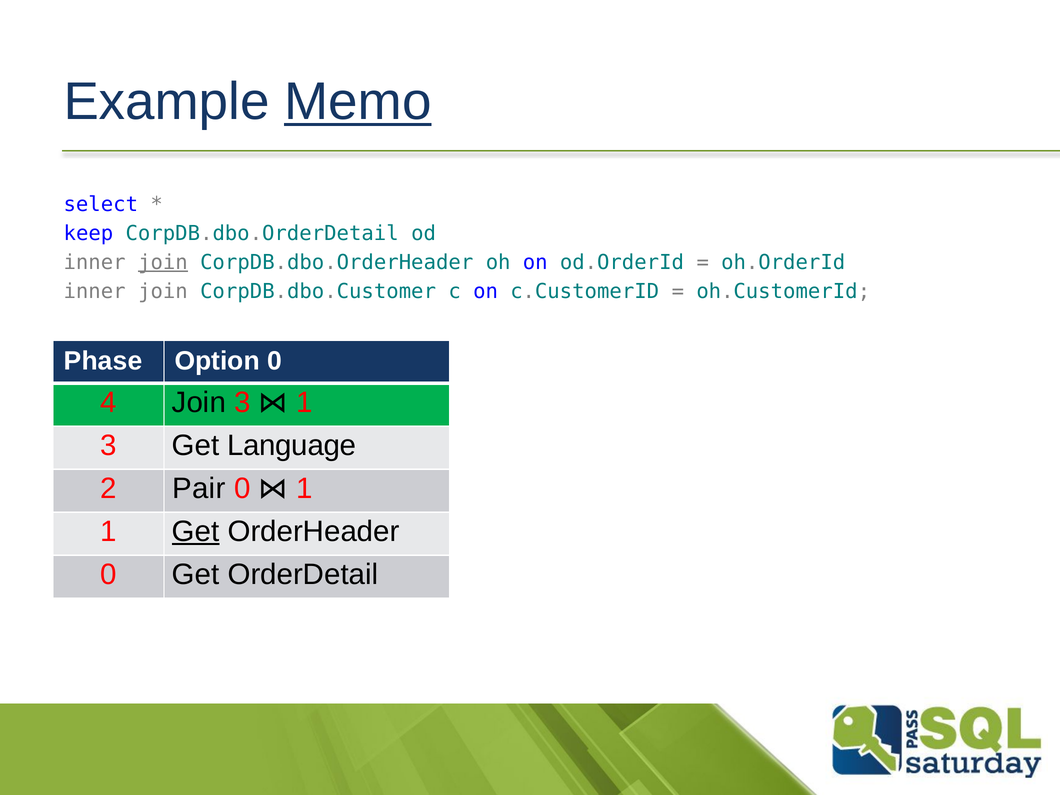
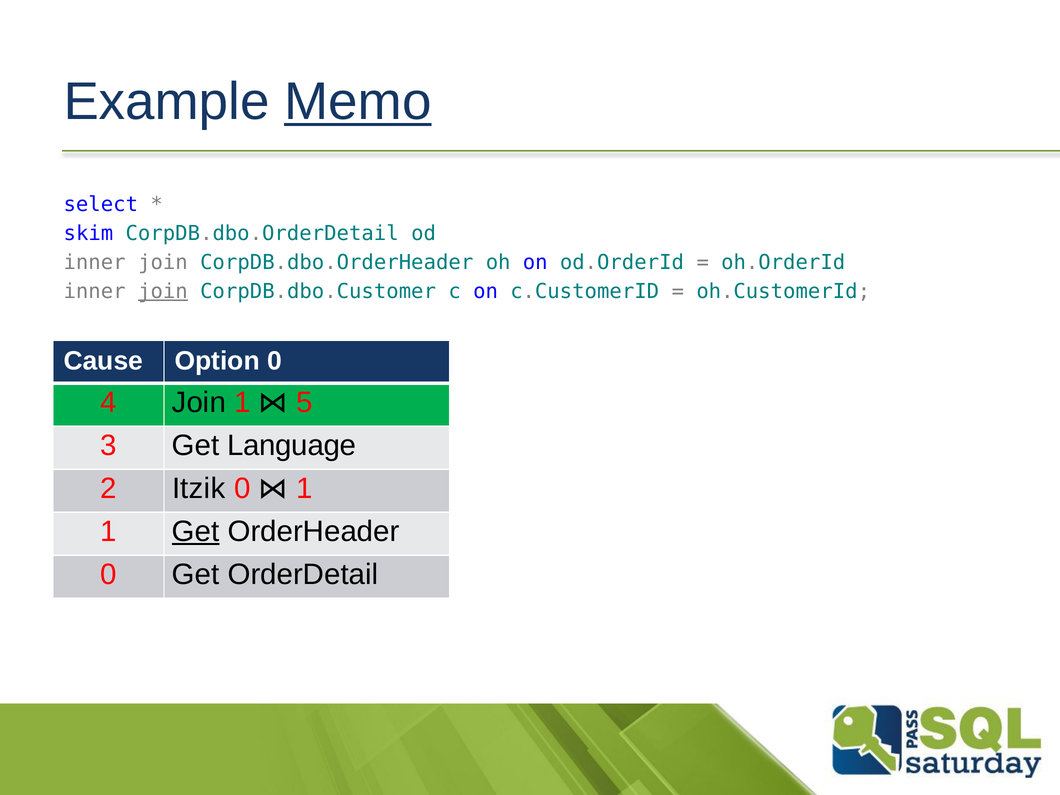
keep: keep -> skim (88, 234)
join underline: present -> none (163, 262)
join underline: none -> present (163, 291)
Phase: Phase -> Cause (103, 361)
Join 3: 3 -> 1 (242, 403)
1: 1 -> 5 (304, 403)
Pair: Pair -> Itzik (199, 488)
